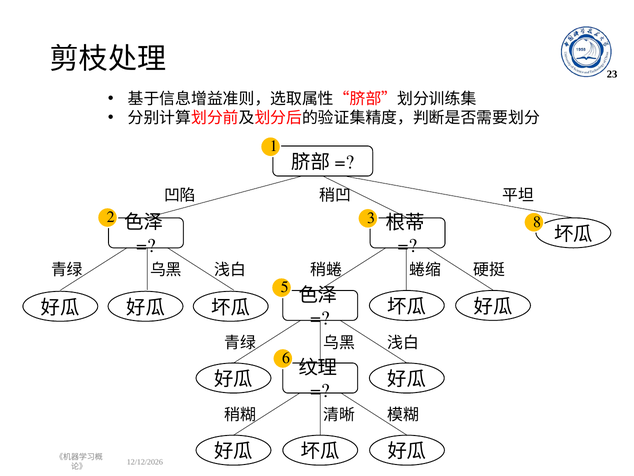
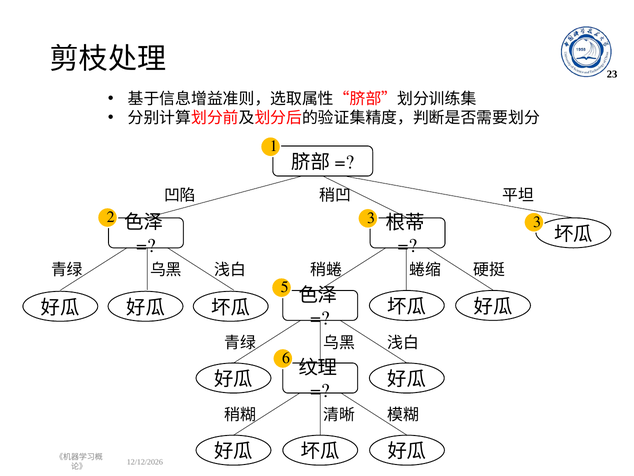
3 8: 8 -> 3 (537, 222)
